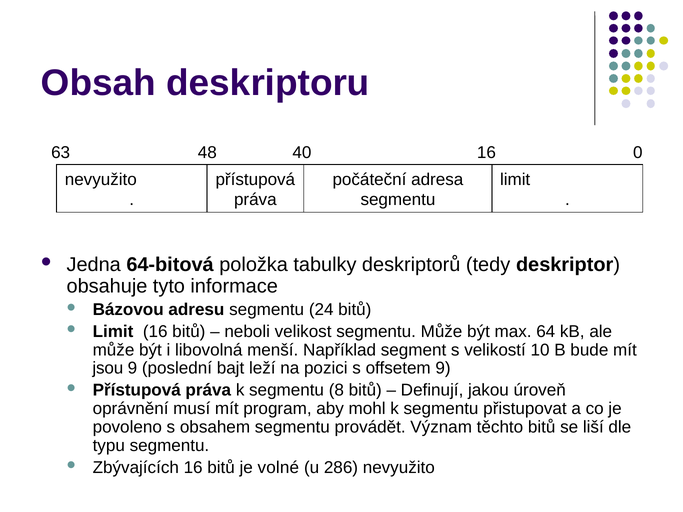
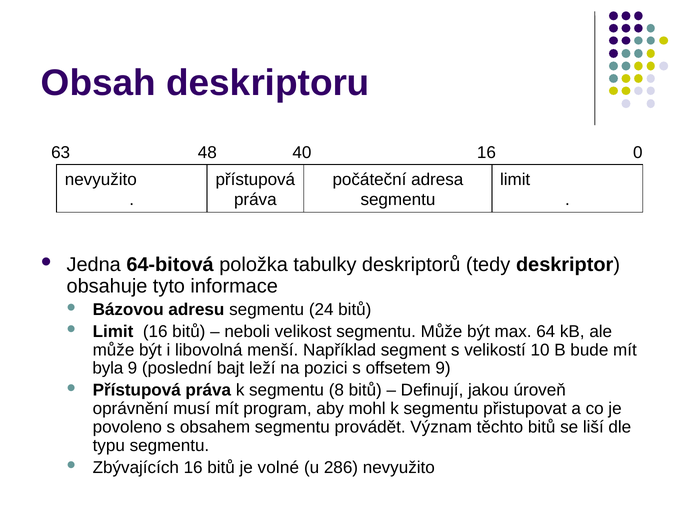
jsou: jsou -> byla (108, 369)
